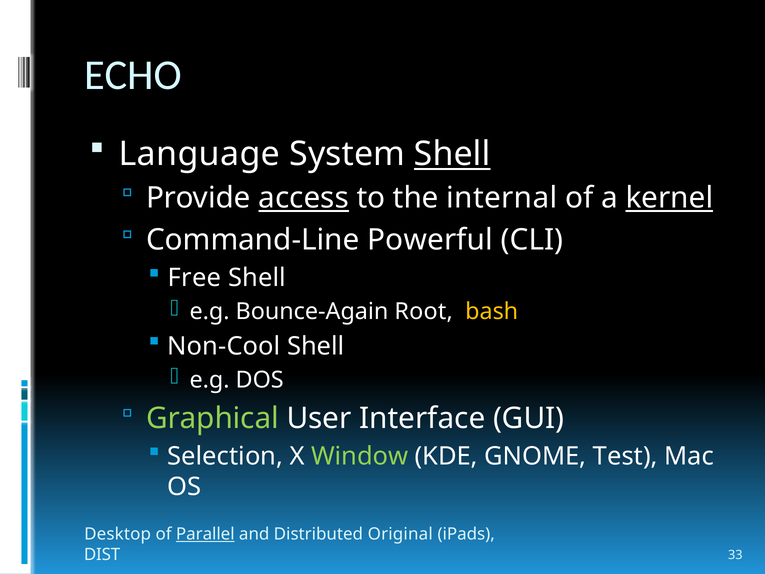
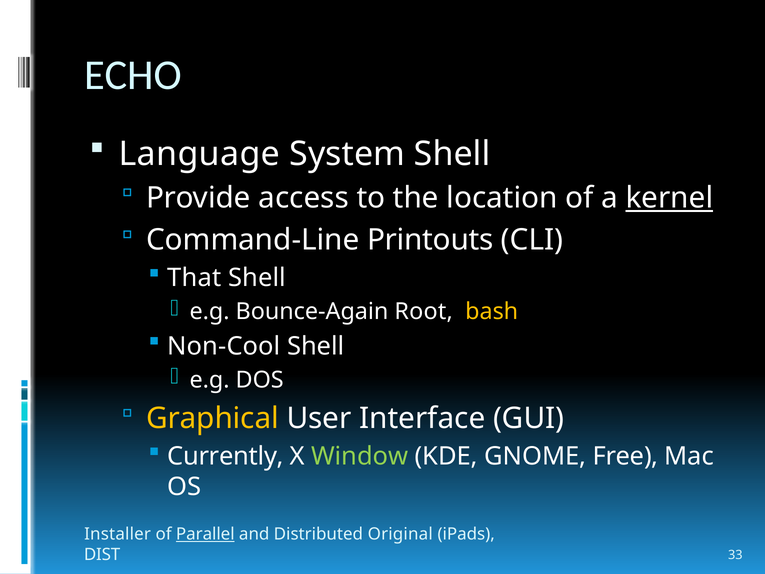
Shell underline: present -> none (452, 154)
access underline: present -> none (304, 198)
internal: internal -> location (502, 198)
Powerful: Powerful -> Printouts (430, 240)
Free: Free -> That (195, 278)
Graphical colour: light green -> yellow (212, 418)
Selection: Selection -> Currently (225, 456)
Test: Test -> Free (625, 456)
Desktop: Desktop -> Installer (118, 534)
